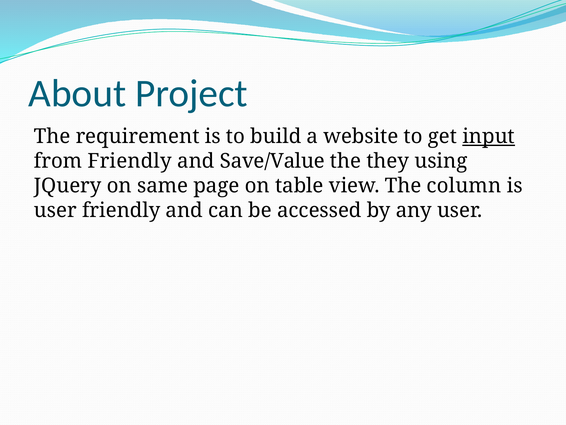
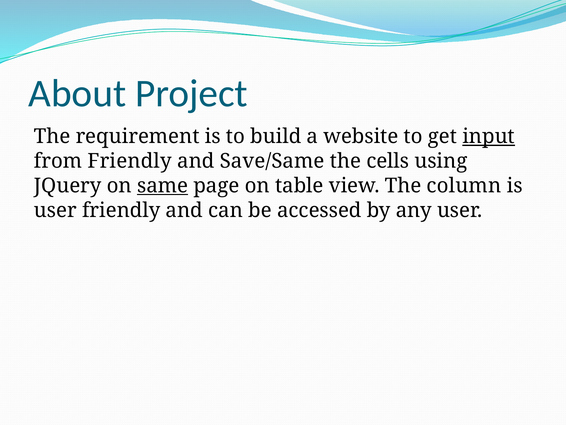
Save/Value: Save/Value -> Save/Same (272, 161)
they: they -> cells (388, 161)
same underline: none -> present (163, 186)
